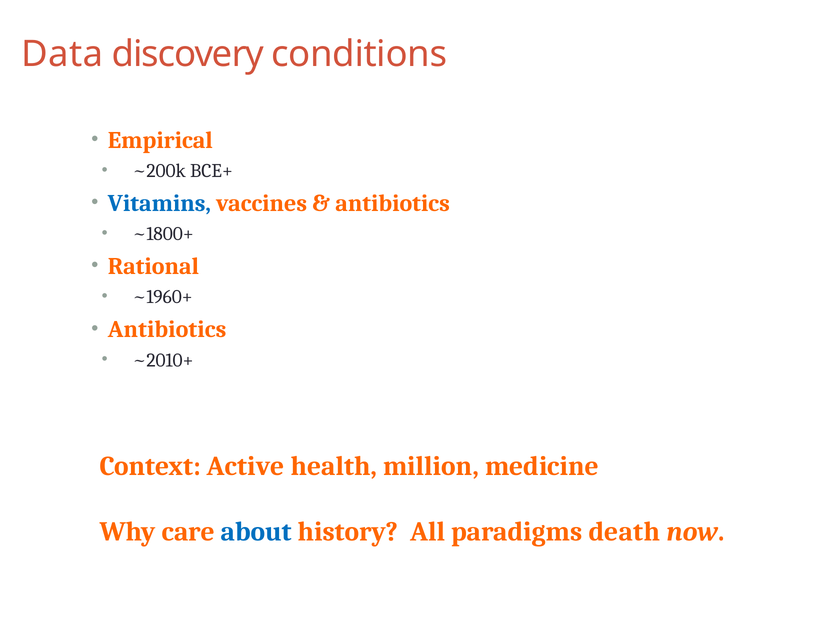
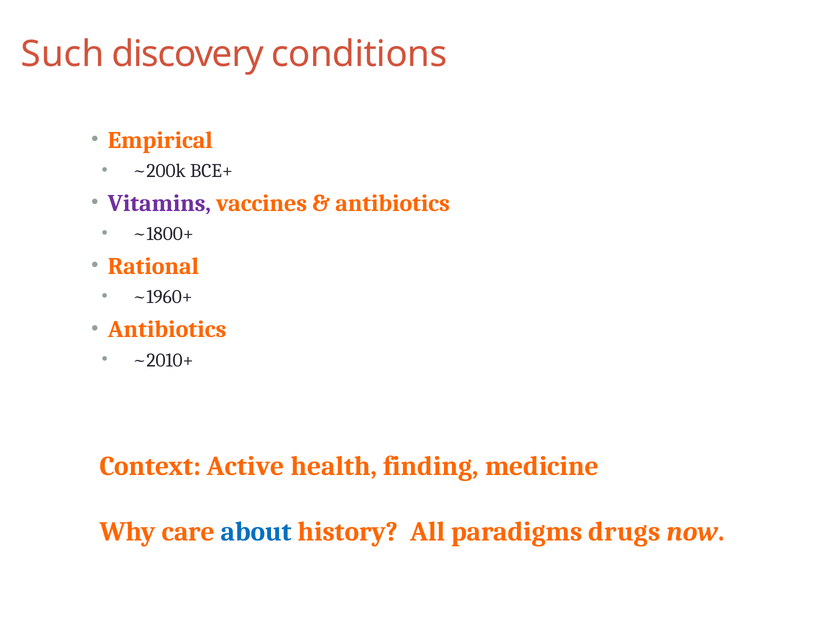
Data: Data -> Such (63, 54)
Vitamins colour: blue -> purple (159, 203)
million: million -> finding (431, 466)
death: death -> drugs (624, 532)
